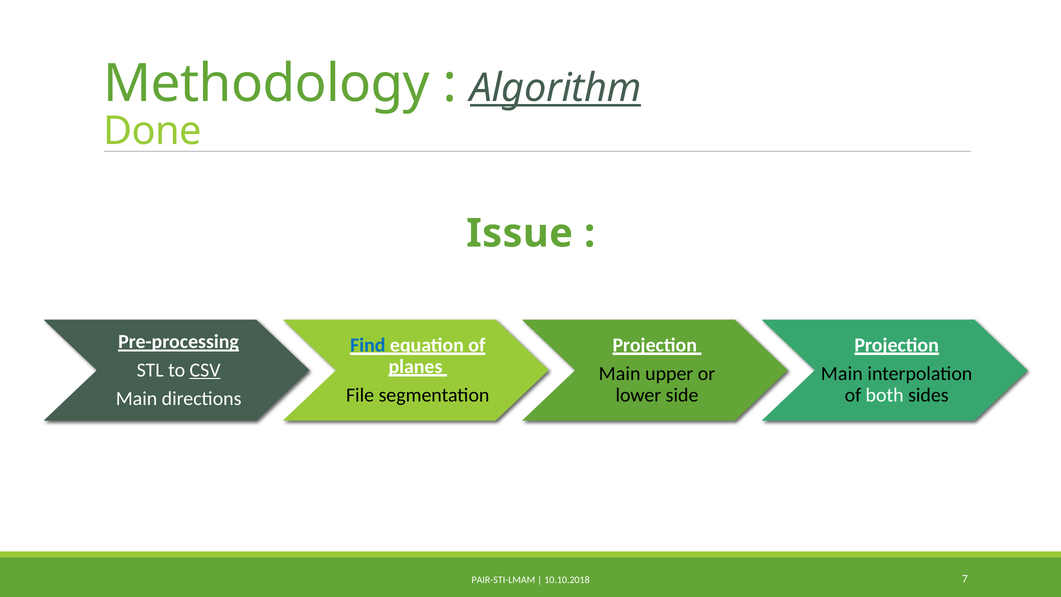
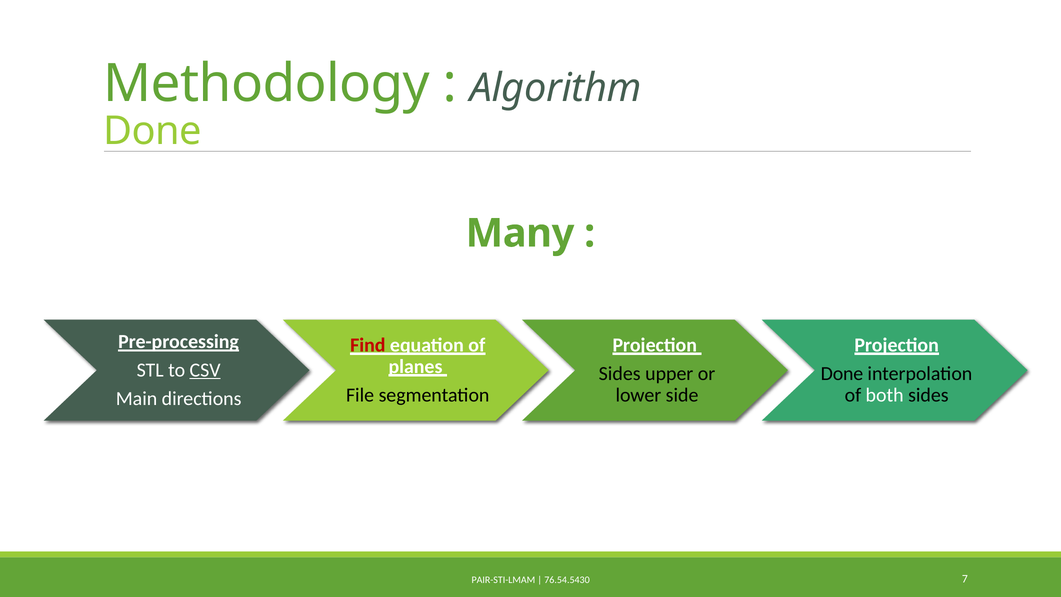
Algorithm underline: present -> none (556, 88)
Issue: Issue -> Many (520, 233)
Find colour: blue -> red (368, 345)
Main: Main -> Sides (620, 373)
Main: Main -> Done (842, 373)
10.10.2018: 10.10.2018 -> 76.54.5430 (567, 580)
